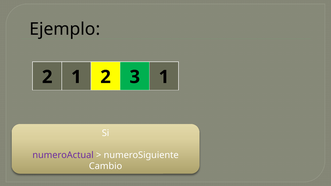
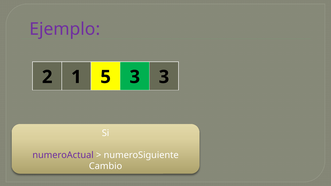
Ejemplo colour: black -> purple (65, 29)
1 2: 2 -> 5 (106, 77)
3 1: 1 -> 3 (164, 77)
